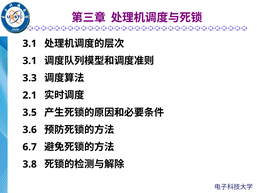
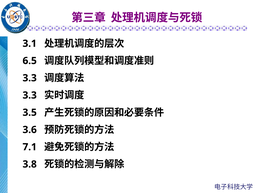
3.1: 3.1 -> 6.5 (30, 61)
2.1: 2.1 -> 3.3 (30, 95)
6.7: 6.7 -> 7.1 (30, 147)
